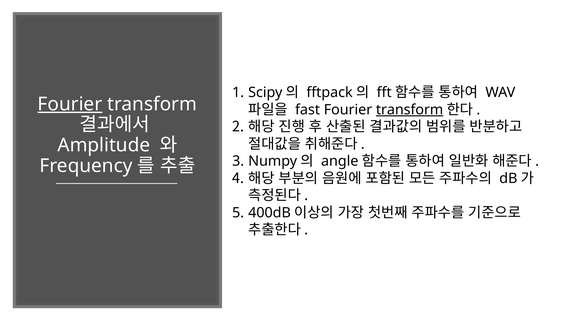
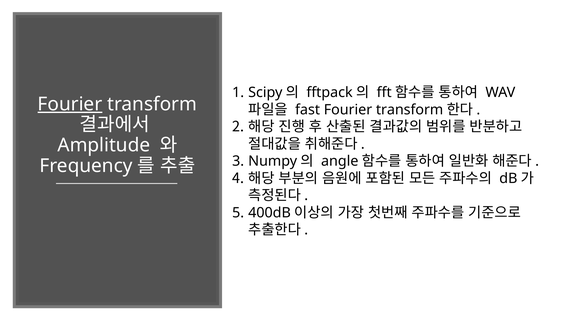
transform underline: present -> none (410, 110)
